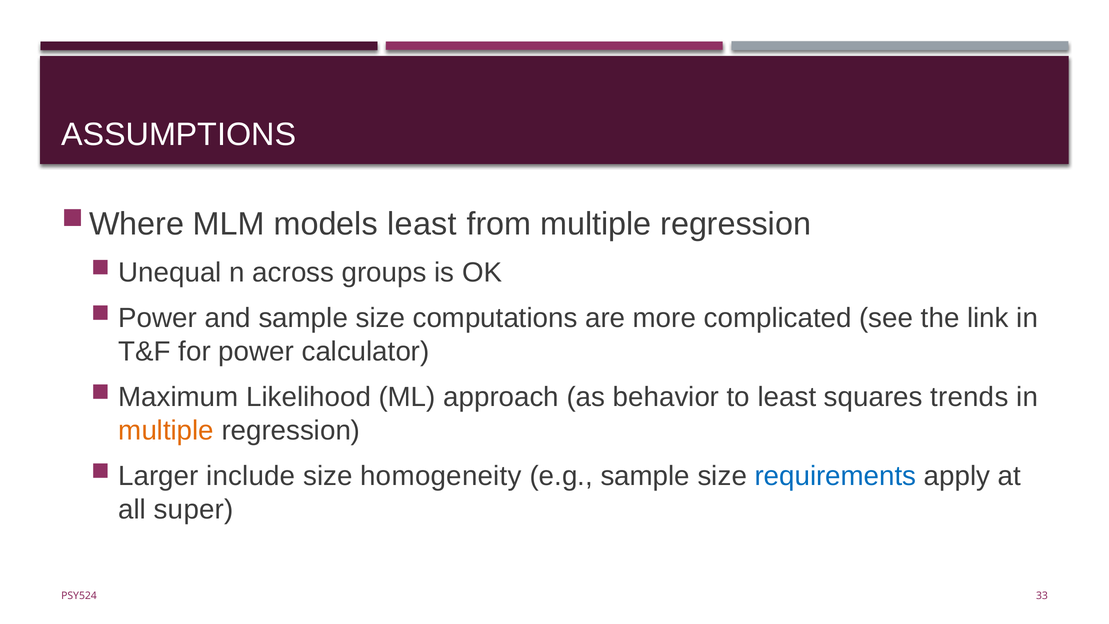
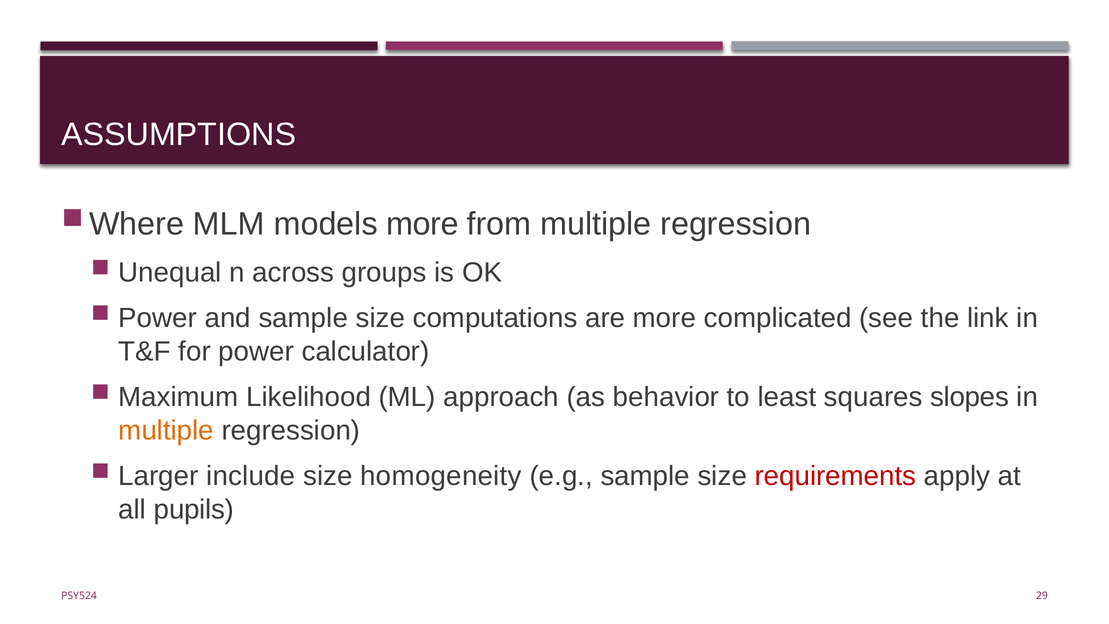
models least: least -> more (422, 224)
trends: trends -> slopes (970, 397)
requirements colour: blue -> red (835, 476)
super: super -> pupils (194, 509)
33: 33 -> 29 (1042, 596)
